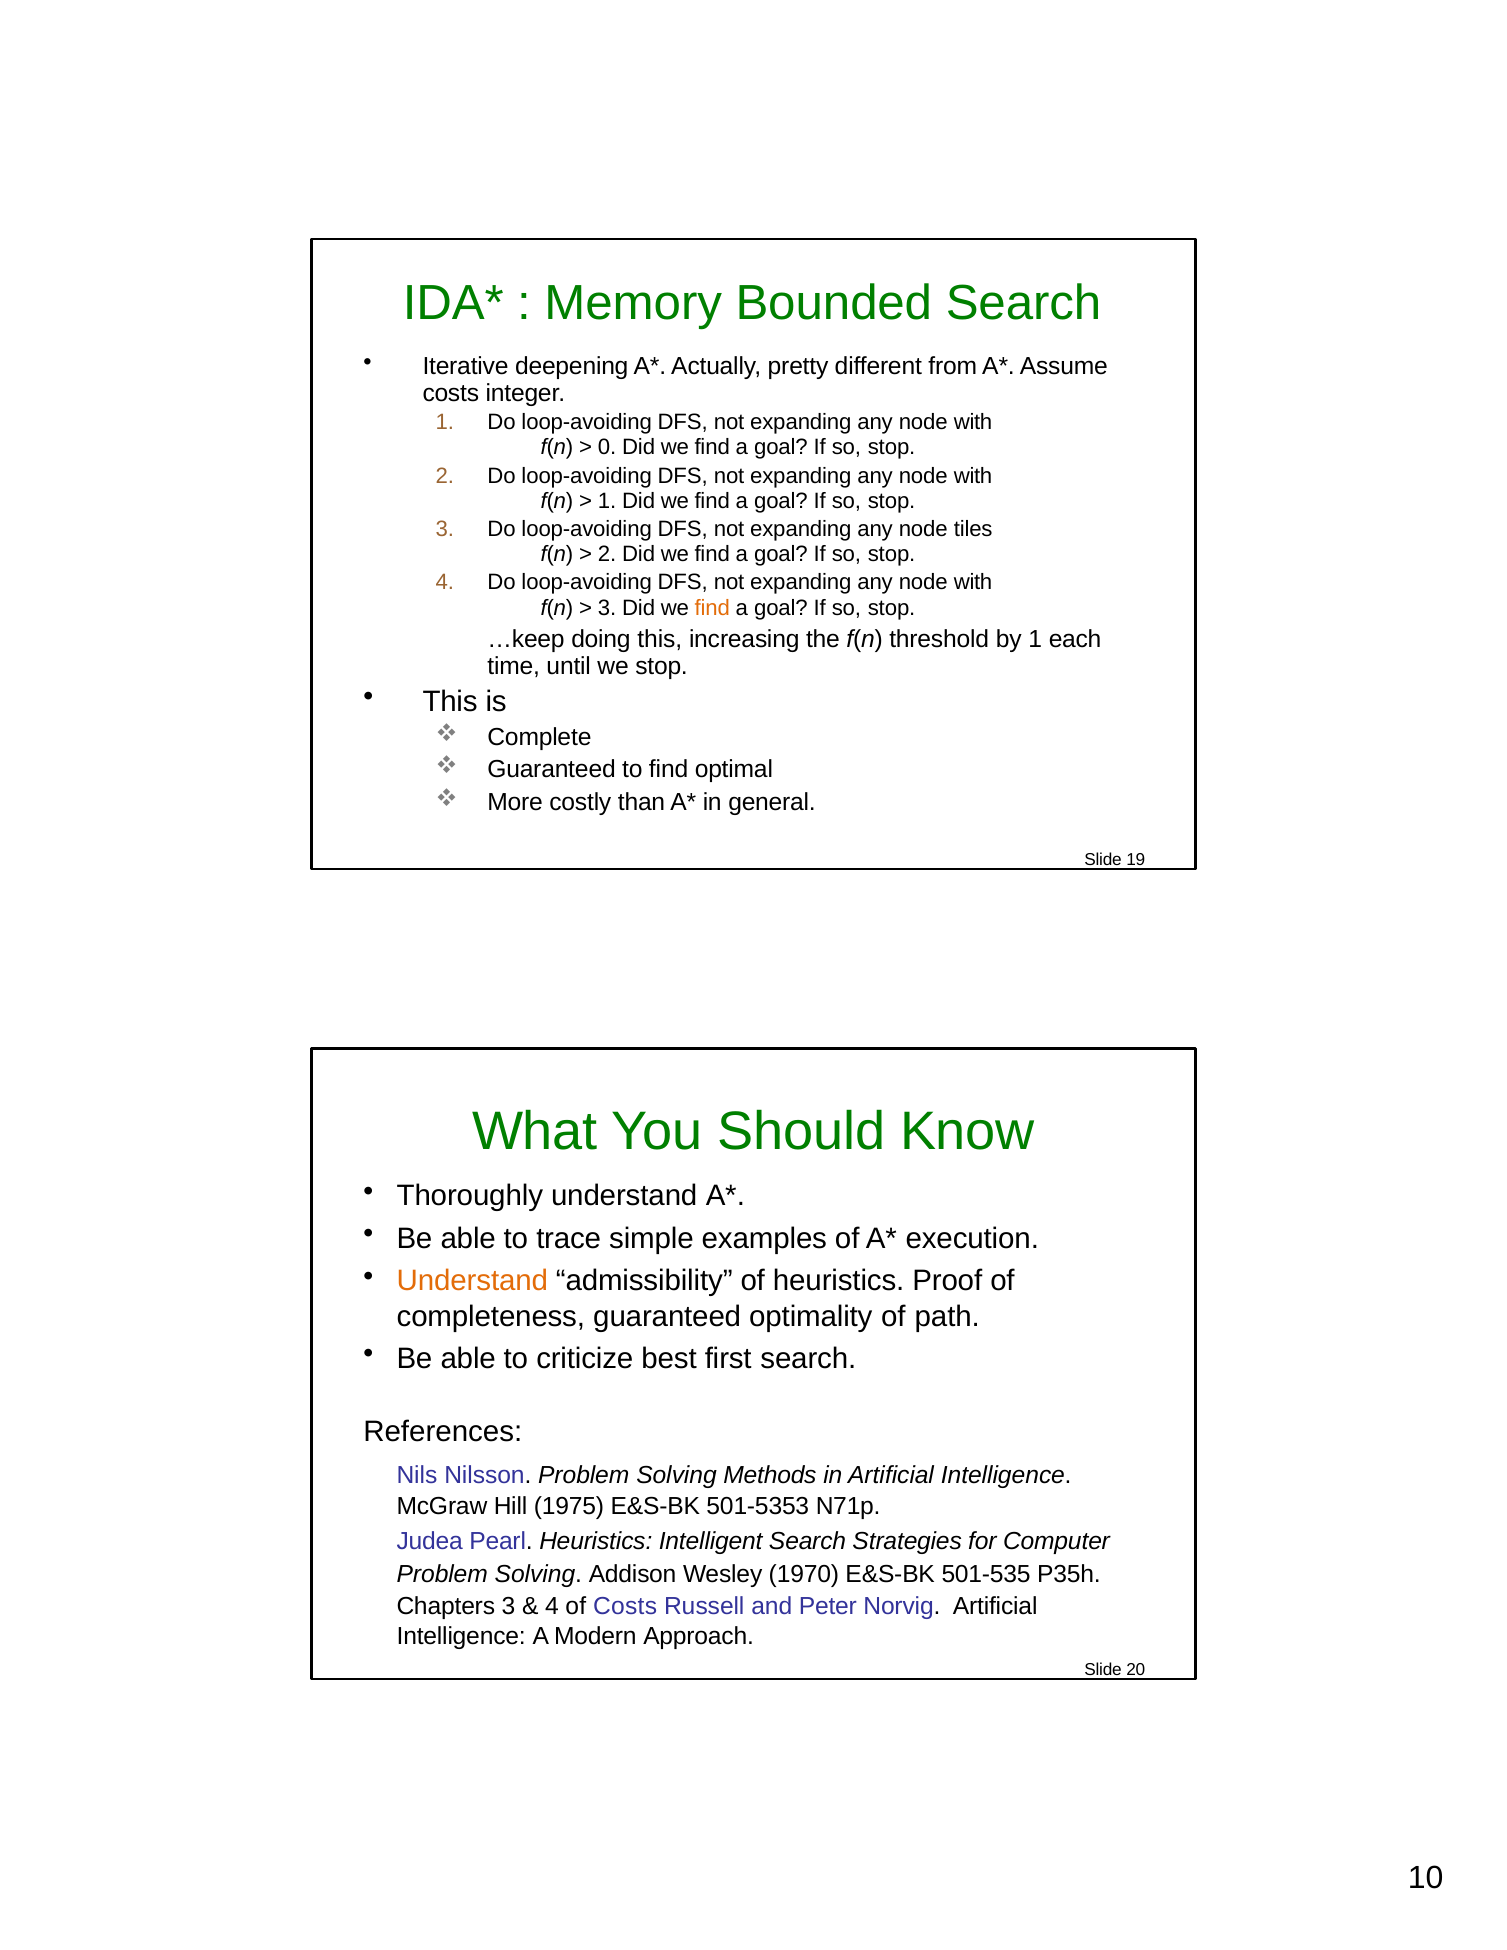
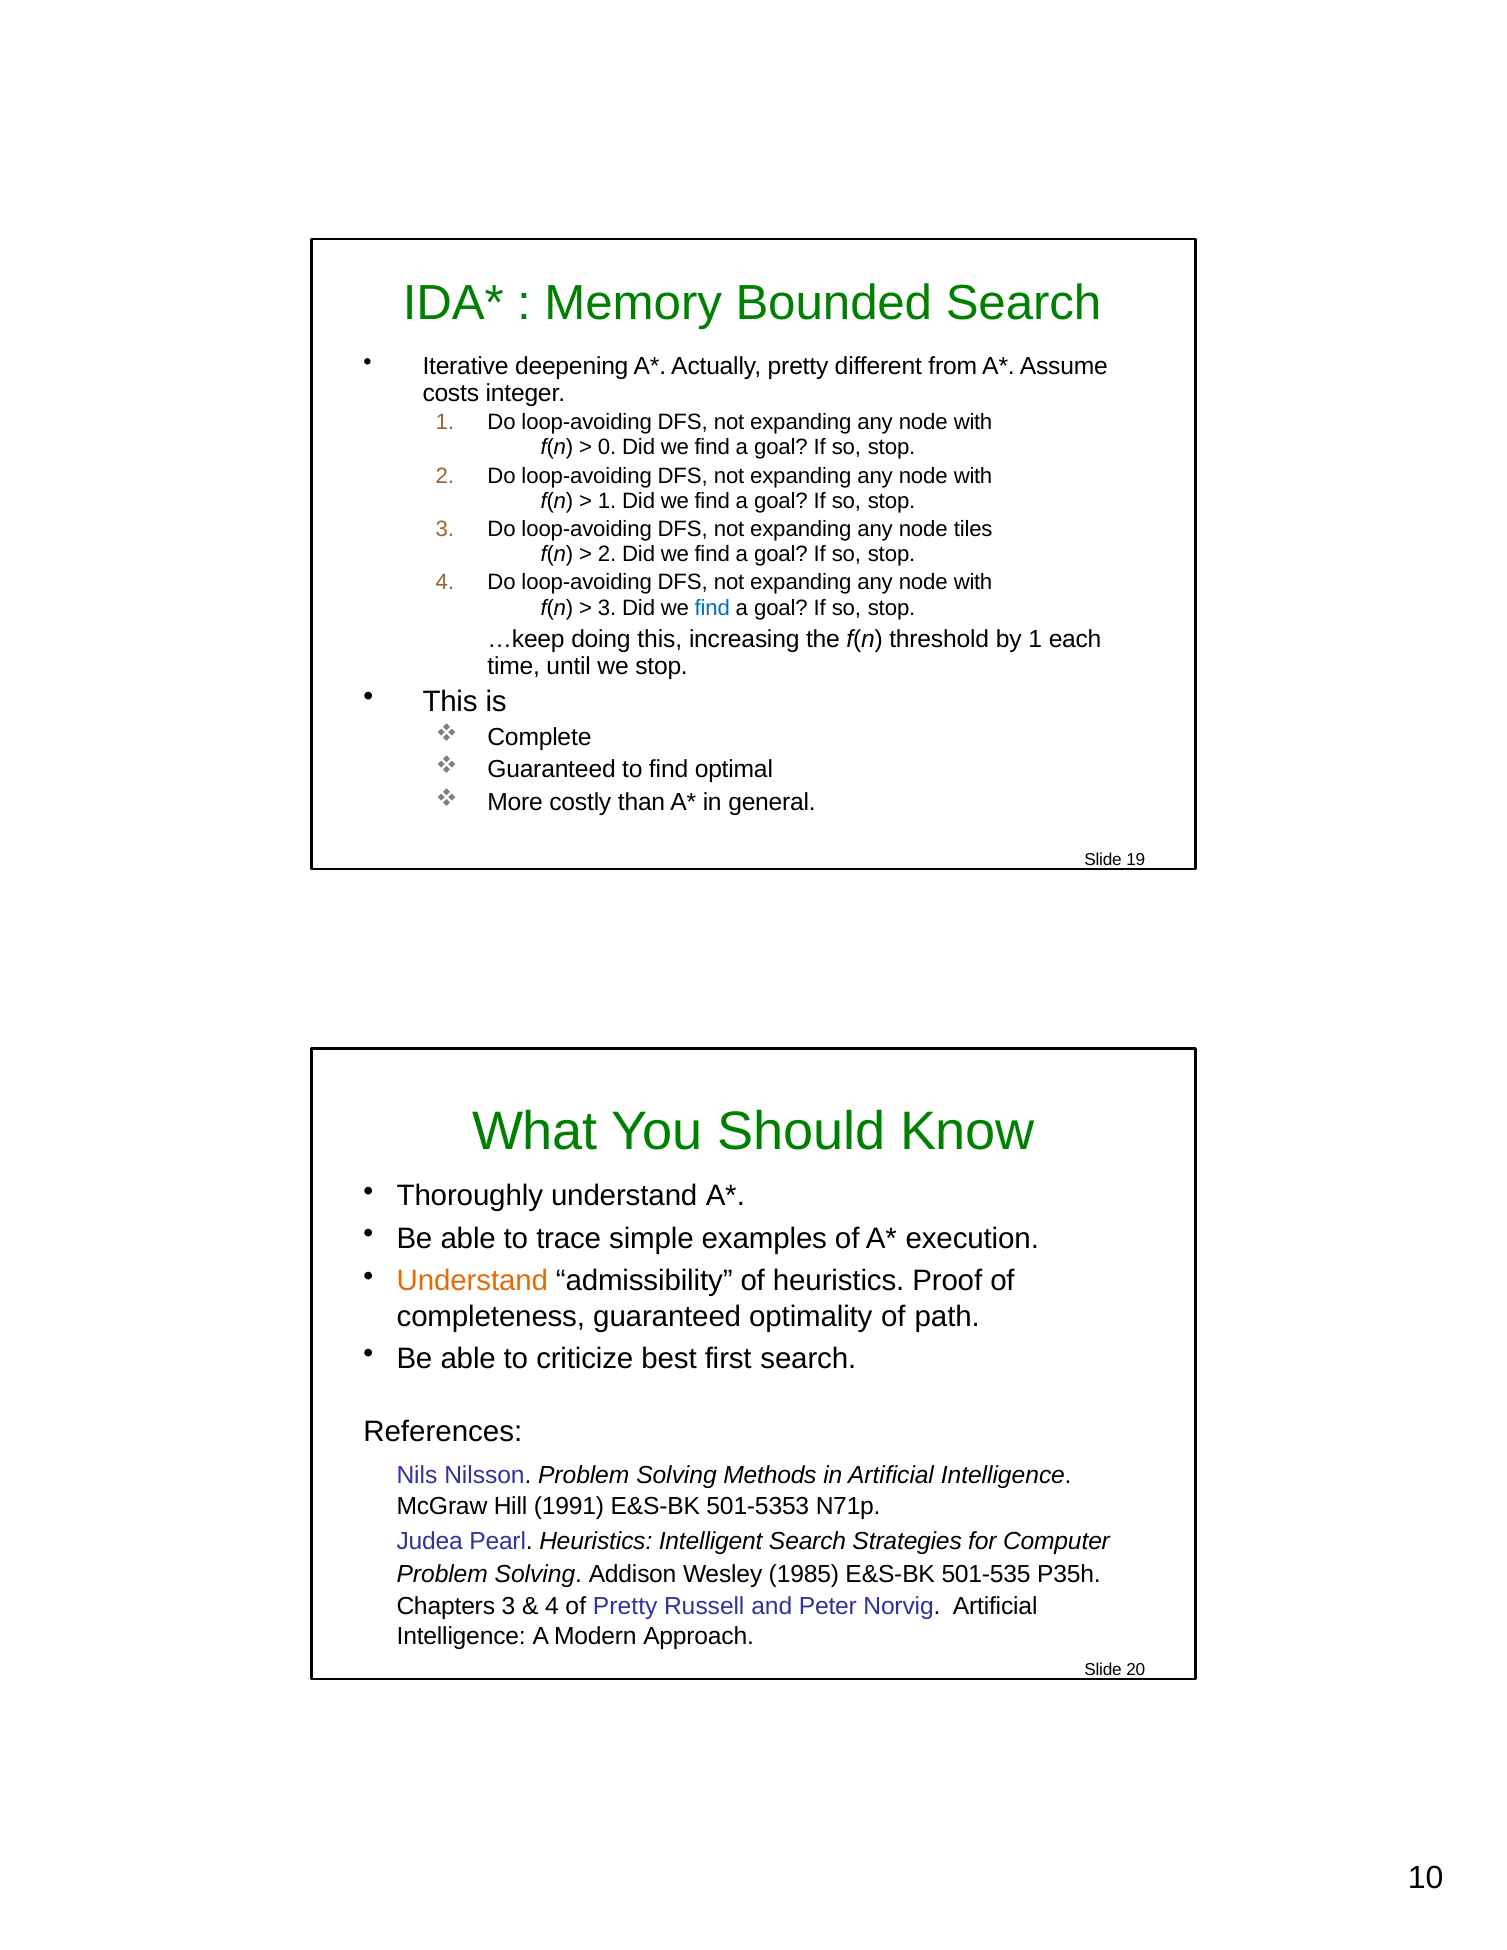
find colour: orange -> blue (712, 608)
1975: 1975 -> 1991 (569, 1506)
1970: 1970 -> 1985 (804, 1574)
of Costs: Costs -> Pretty (625, 1607)
